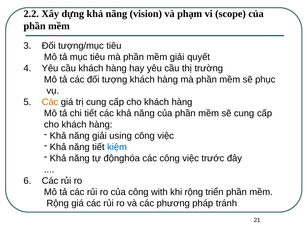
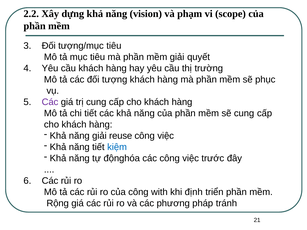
Các colour: orange -> purple (50, 102)
using: using -> reuse (121, 136)
khi rộng: rộng -> định (194, 192)
